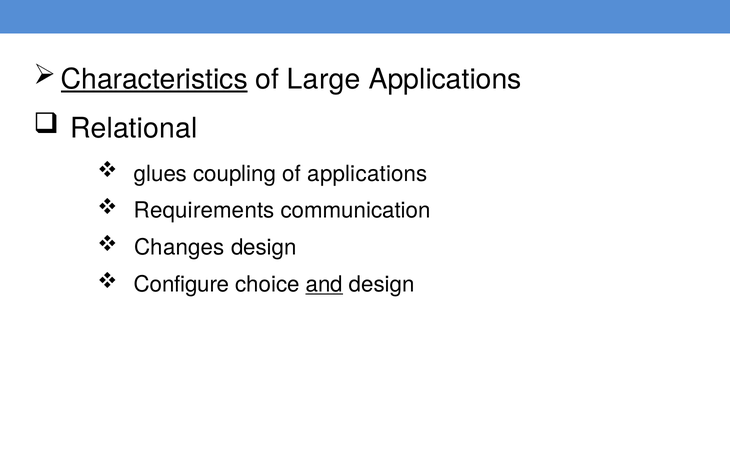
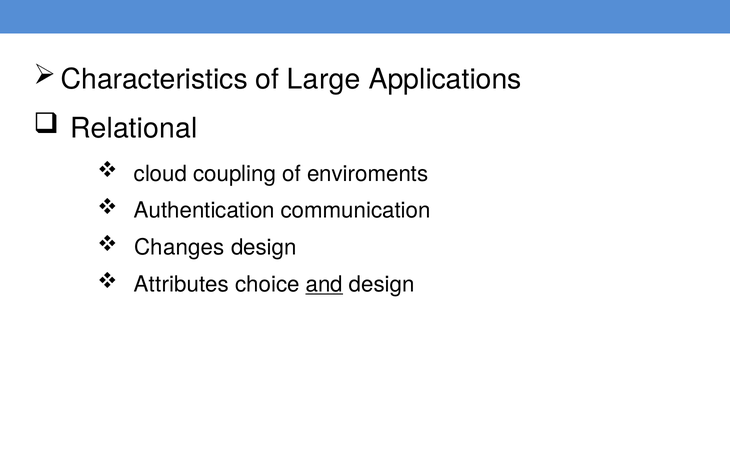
Characteristics underline: present -> none (154, 79)
glues: glues -> cloud (161, 174)
of applications: applications -> enviroments (368, 174)
Requirements: Requirements -> Authentication (204, 211)
Configure: Configure -> Attributes (182, 285)
